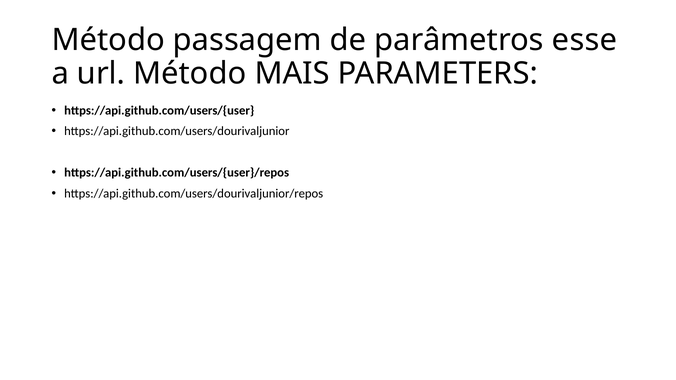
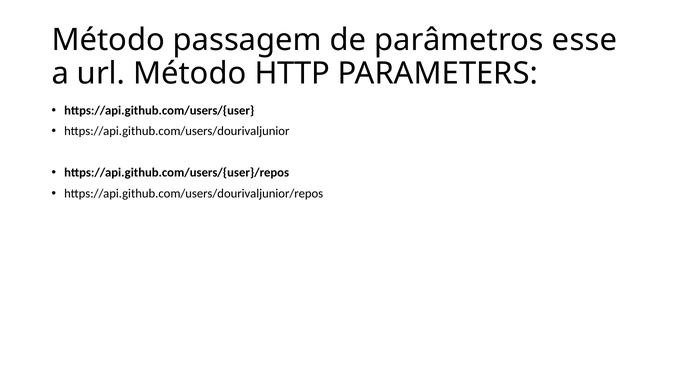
MAIS: MAIS -> HTTP (292, 74)
